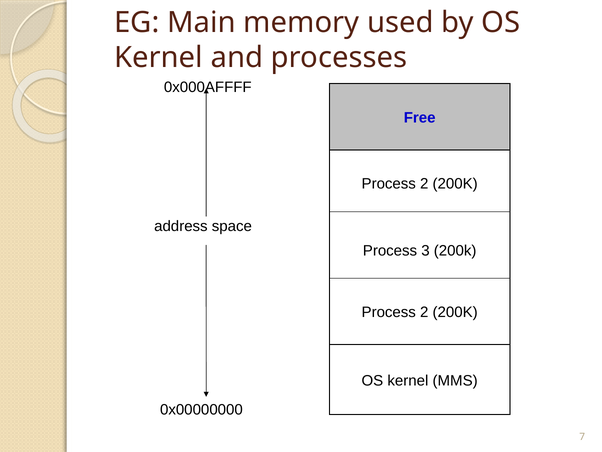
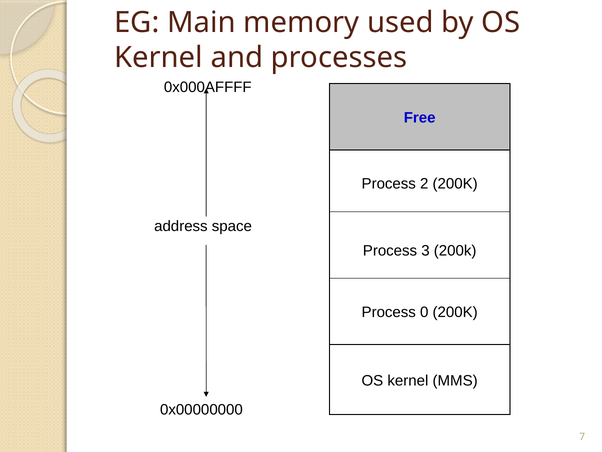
2: 2 -> 0 (424, 312)
